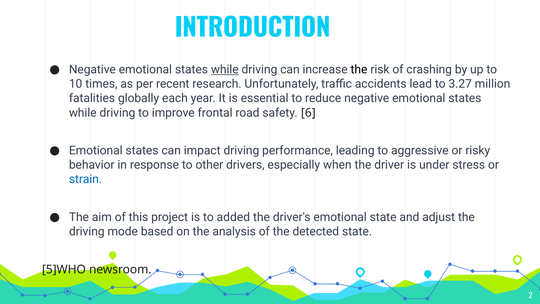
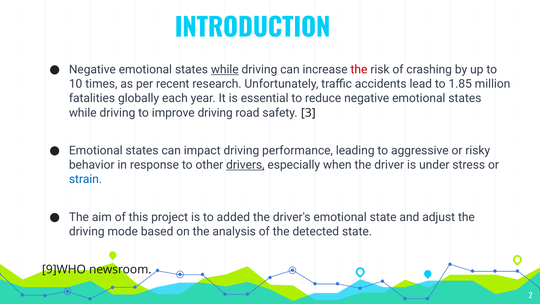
the colour: black -> red (359, 69)
3.27: 3.27 -> 1.85 (460, 84)
improve frontal: frontal -> driving (215, 113)
6: 6 -> 3 (308, 113)
drivers underline: none -> present (245, 165)
5]WHO: 5]WHO -> 9]WHO (64, 269)
